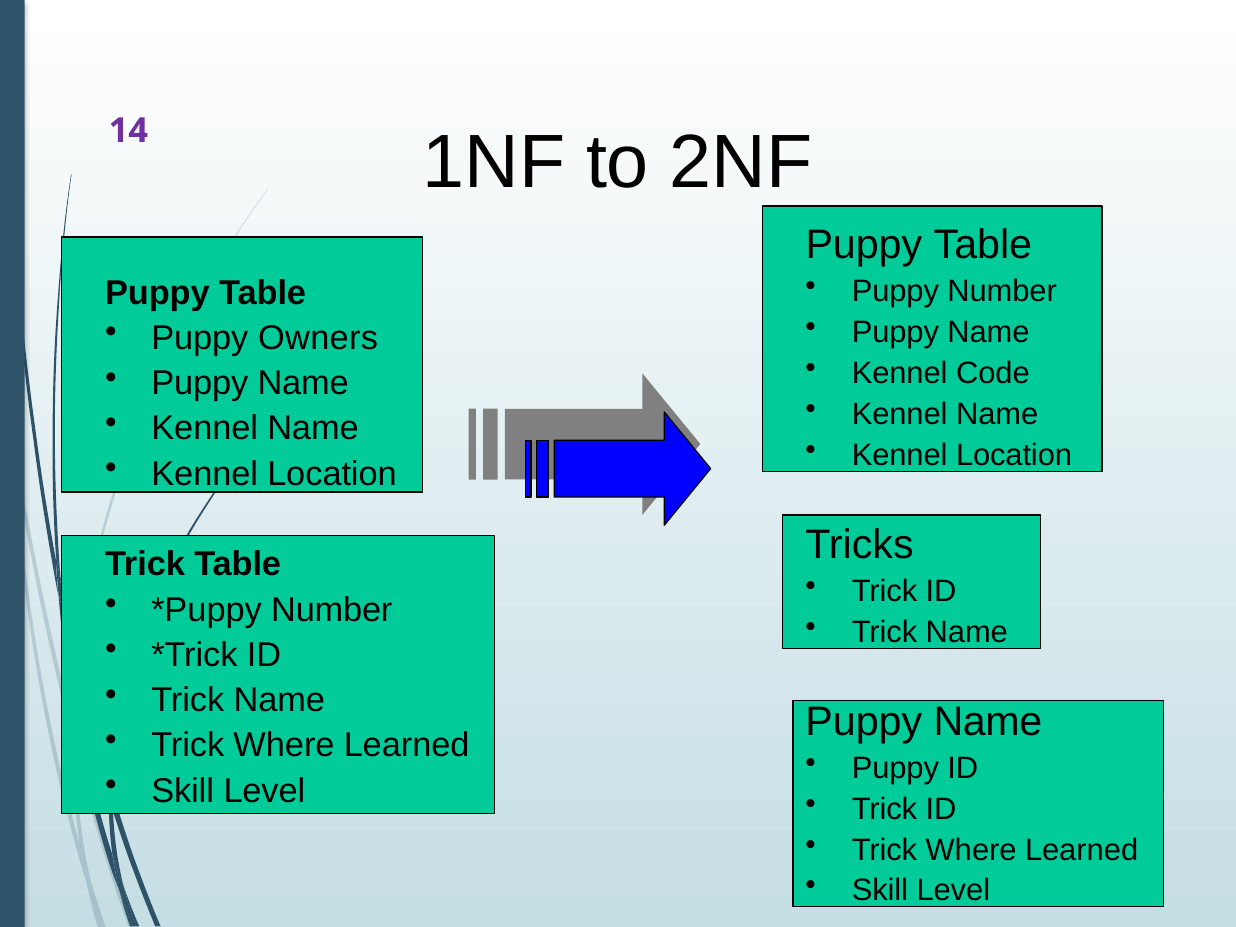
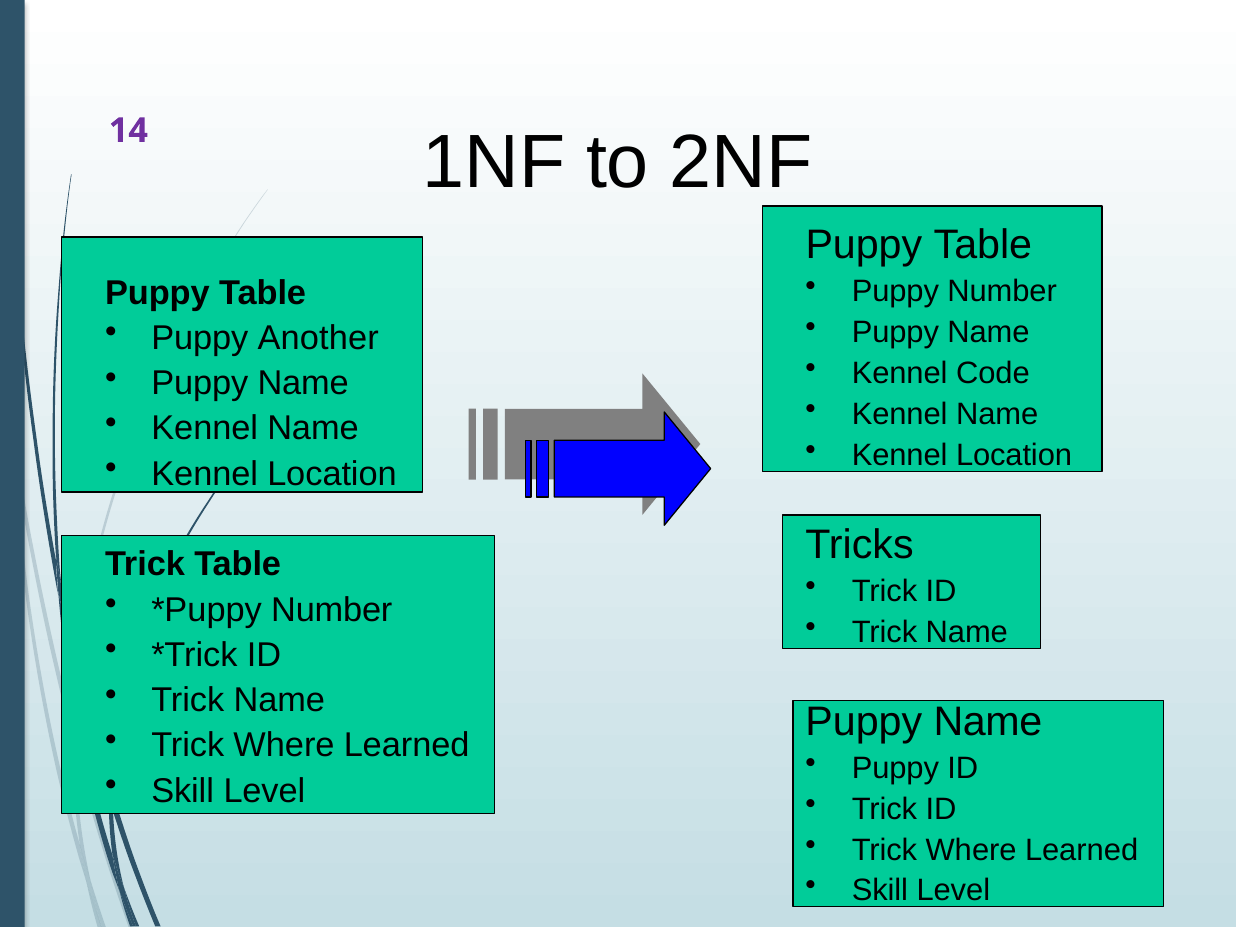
Owners: Owners -> Another (318, 338)
